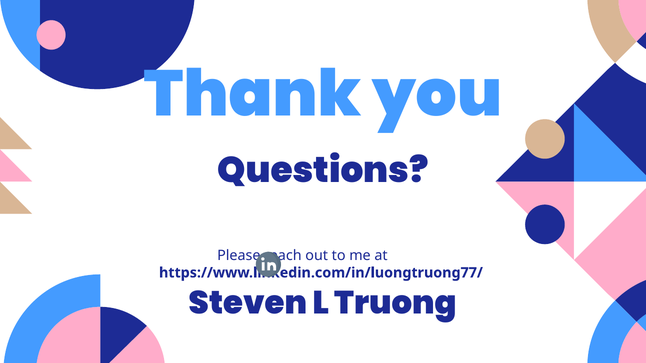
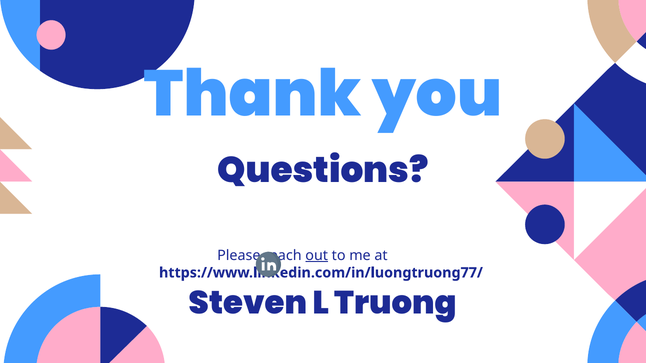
out underline: none -> present (317, 256)
